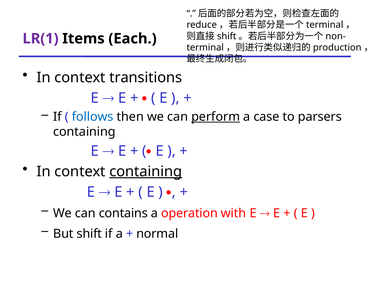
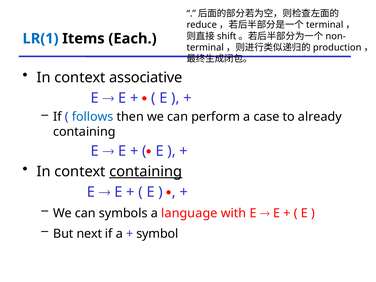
LR(1 colour: purple -> blue (41, 39)
transitions: transitions -> associative (146, 77)
perform underline: present -> none (216, 117)
parsers: parsers -> already (320, 117)
contains: contains -> symbols (123, 213)
operation: operation -> language (189, 213)
shift: shift -> next (89, 234)
normal: normal -> symbol (157, 234)
